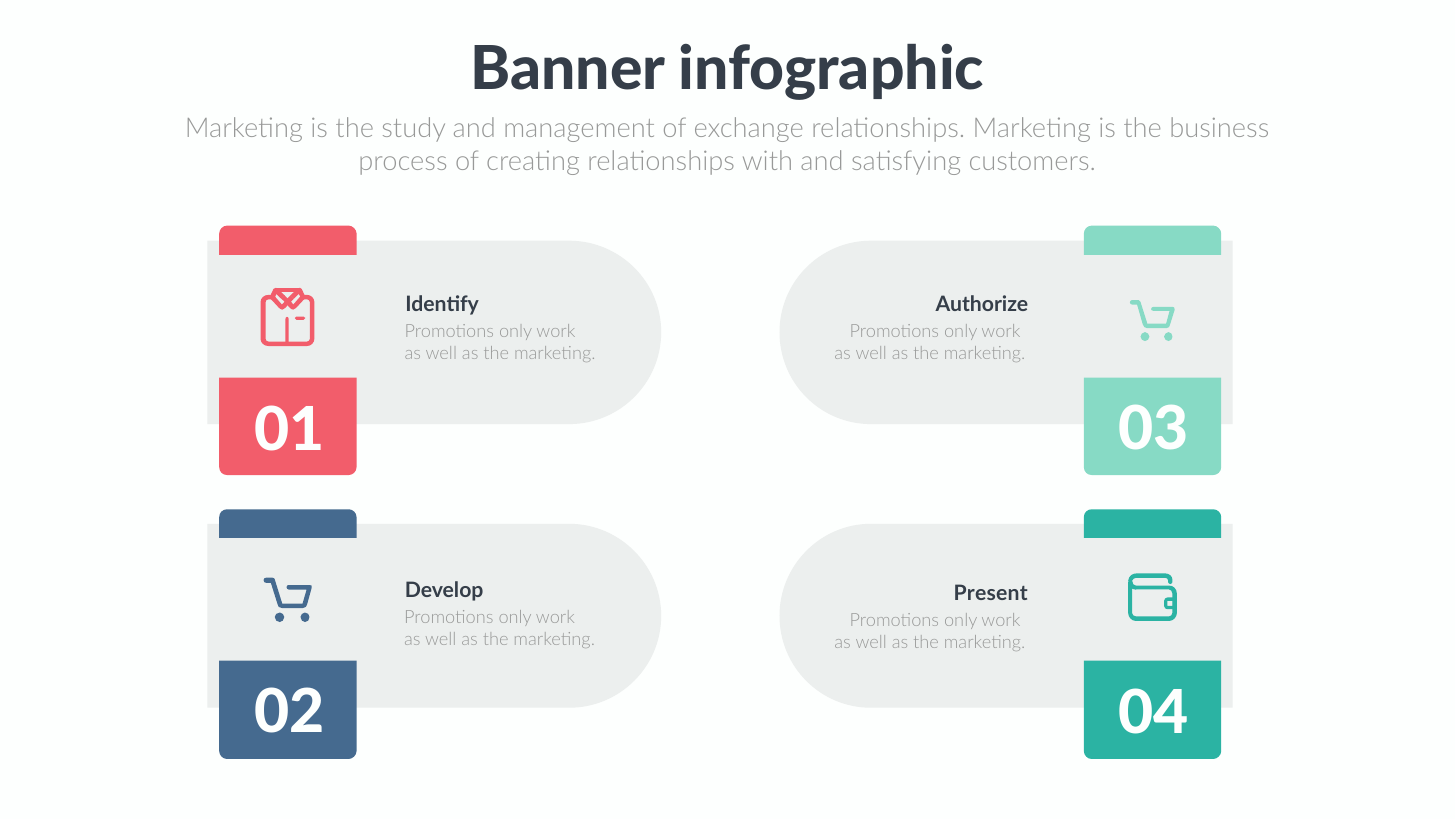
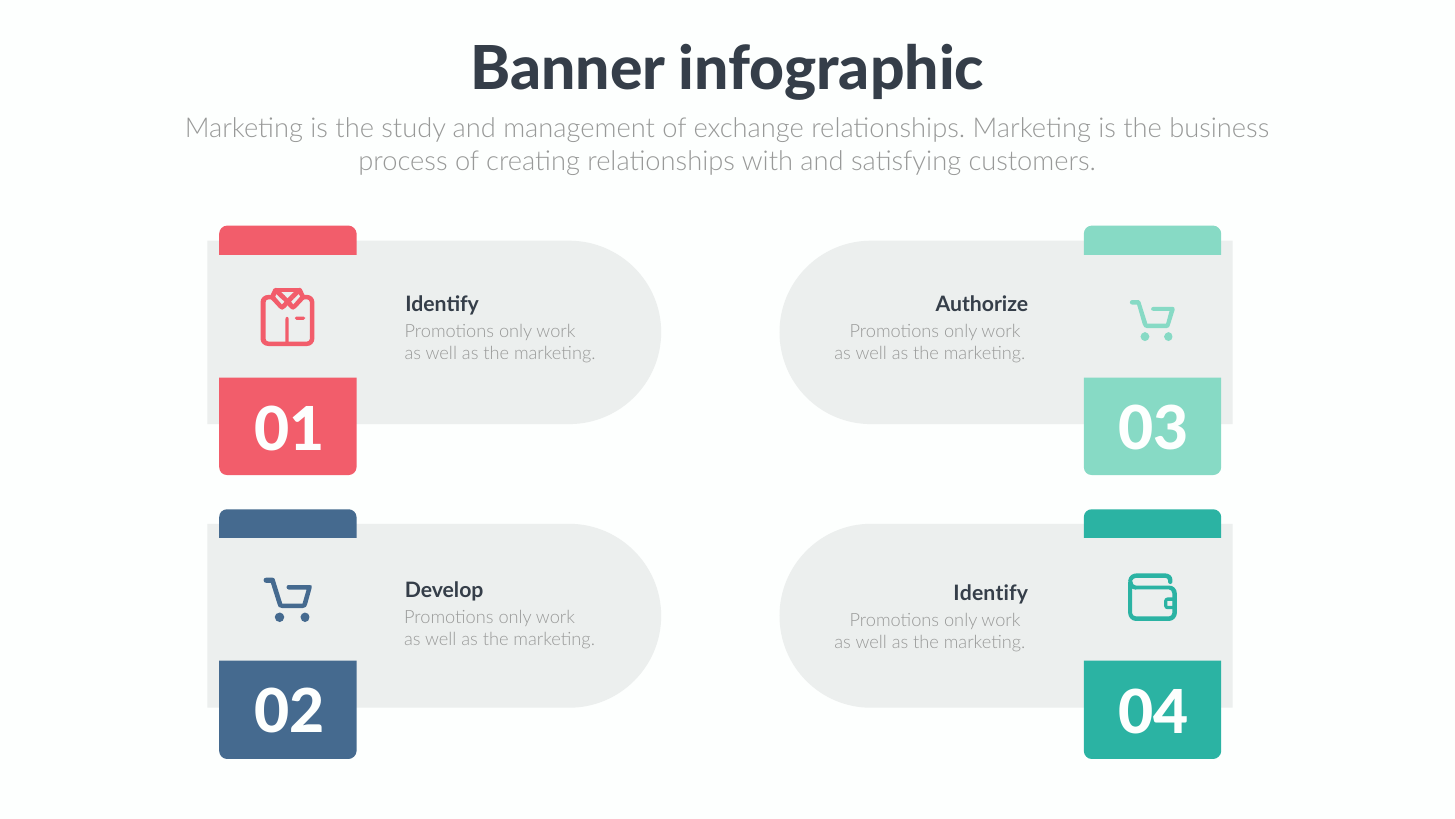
Present: Present -> Identify (991, 593)
